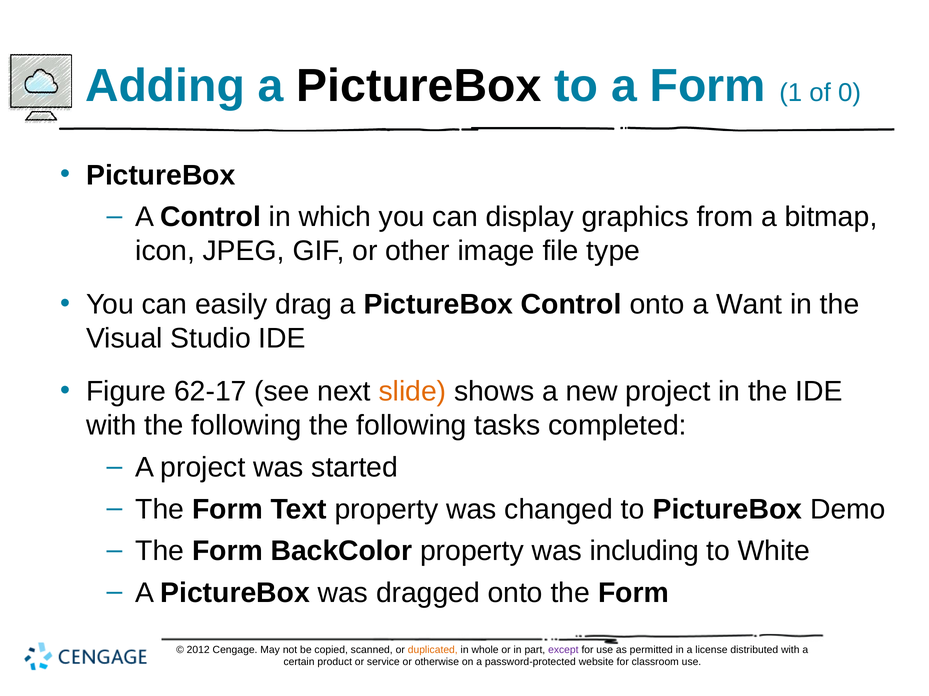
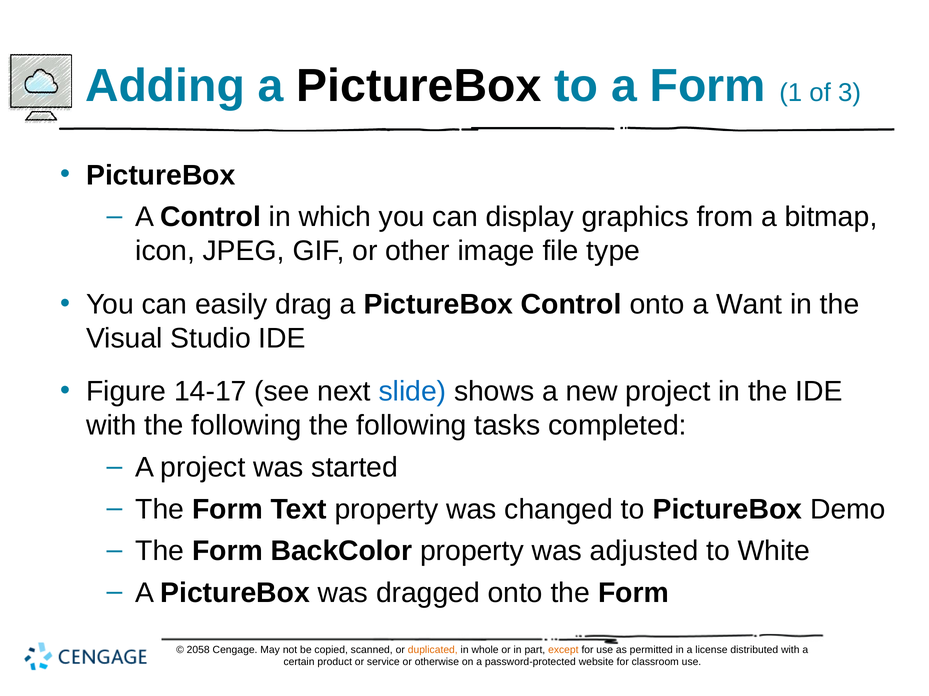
0: 0 -> 3 (850, 93)
62-17: 62-17 -> 14-17 (210, 392)
slide colour: orange -> blue (412, 392)
including: including -> adjusted (644, 552)
2012: 2012 -> 2058 (198, 651)
except colour: purple -> orange (563, 651)
